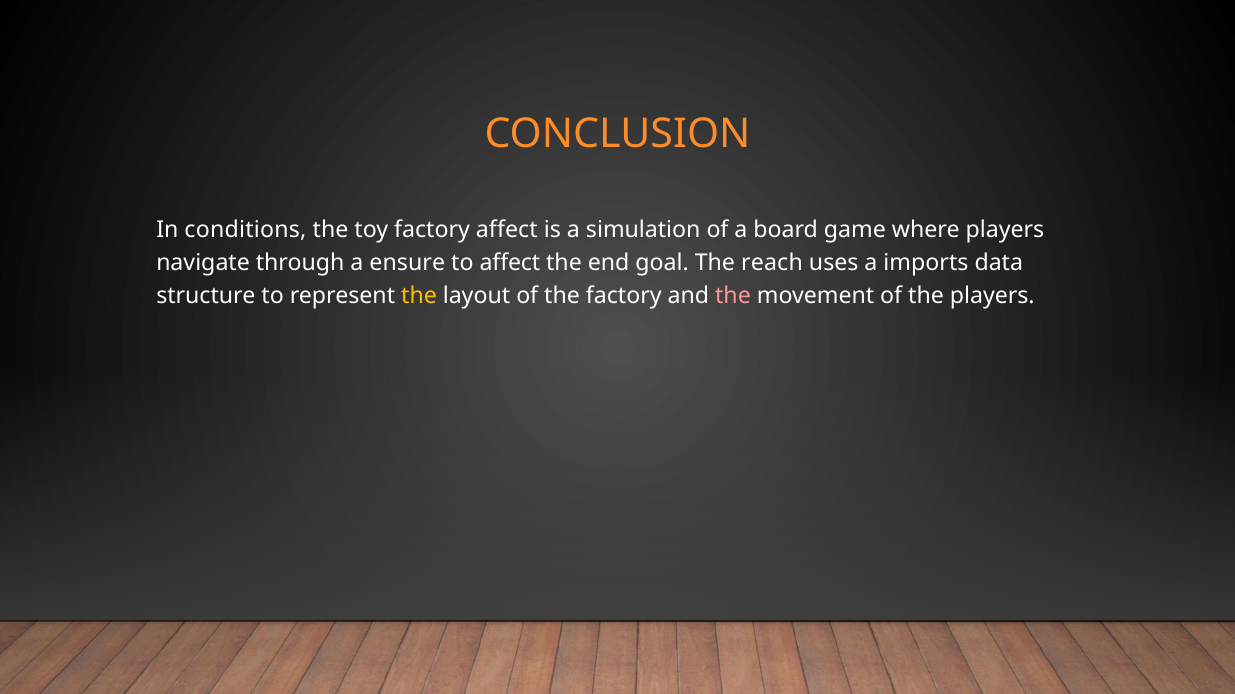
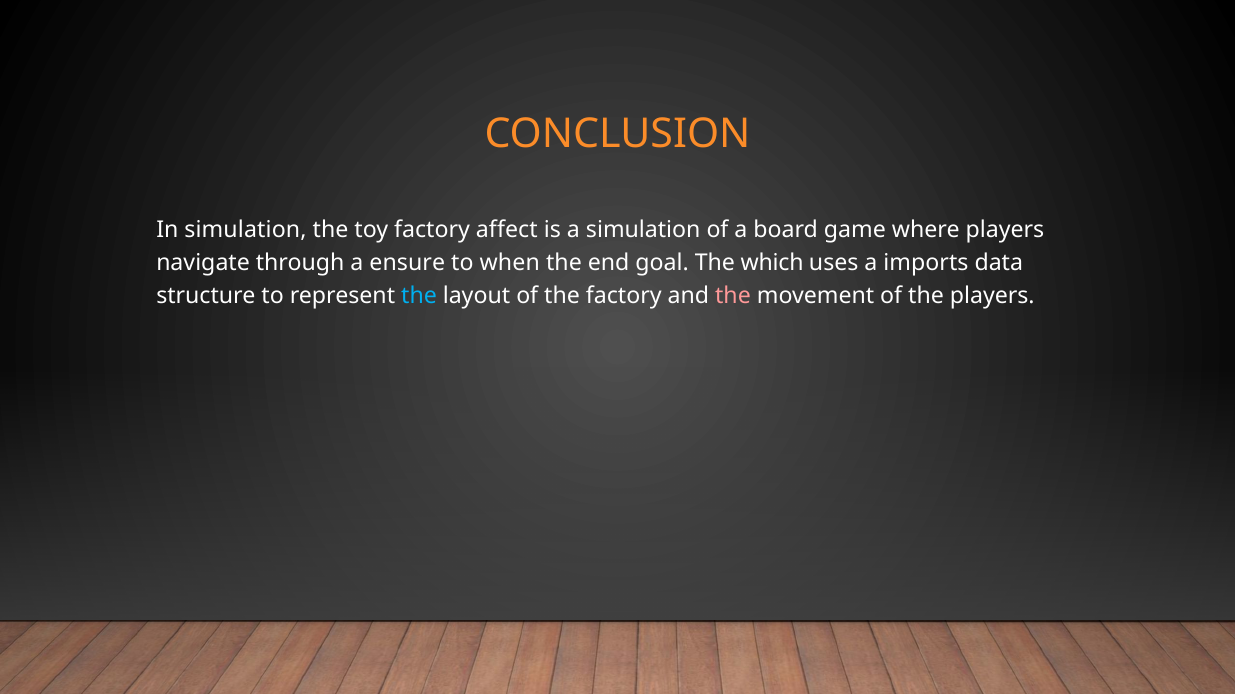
In conditions: conditions -> simulation (245, 230)
to affect: affect -> when (510, 263)
reach: reach -> which (772, 263)
the colour: yellow -> light blue (419, 297)
